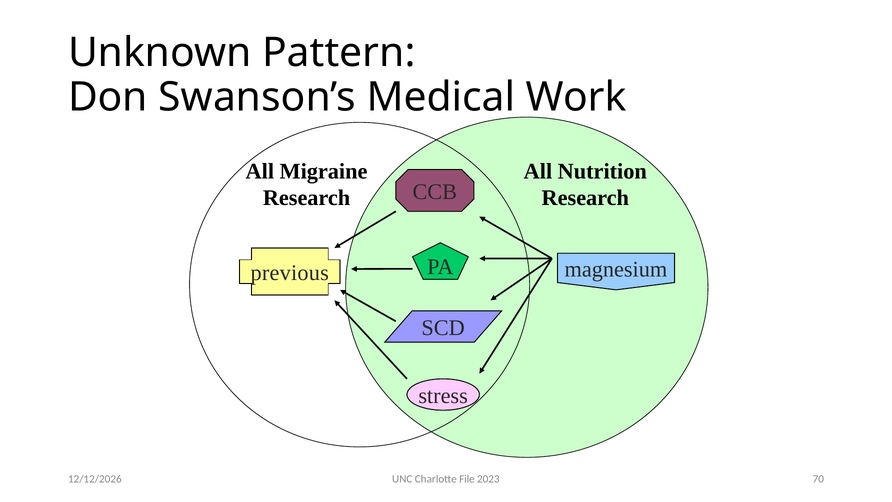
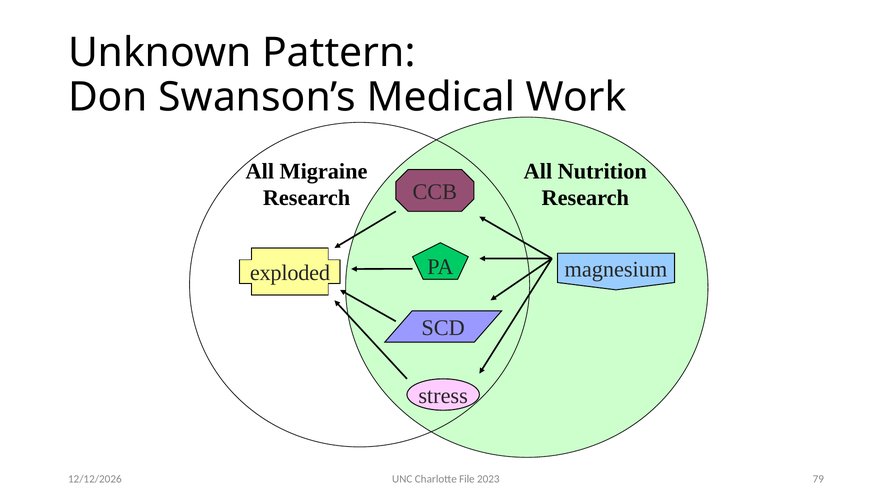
previous: previous -> exploded (290, 273)
70: 70 -> 79 (818, 479)
